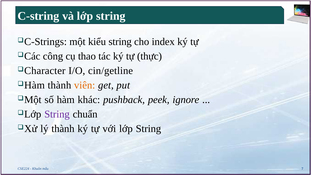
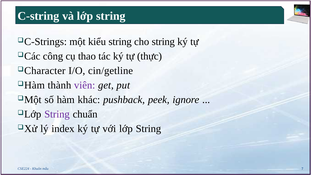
cho index: index -> string (163, 42)
viên colour: orange -> purple (85, 85)
lý thành: thành -> index (63, 129)
